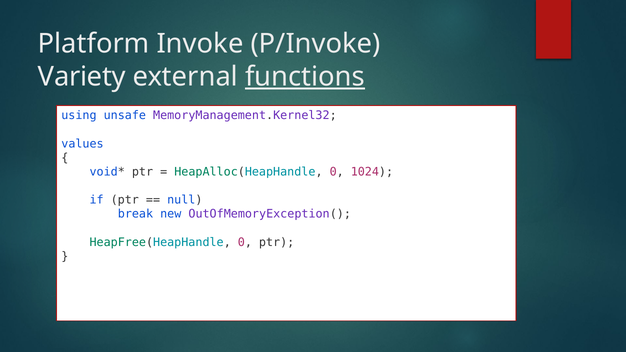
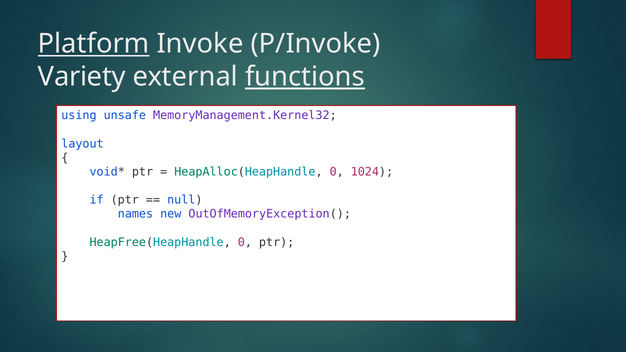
Platform underline: none -> present (94, 44)
values: values -> layout (83, 144)
break: break -> names (135, 214)
